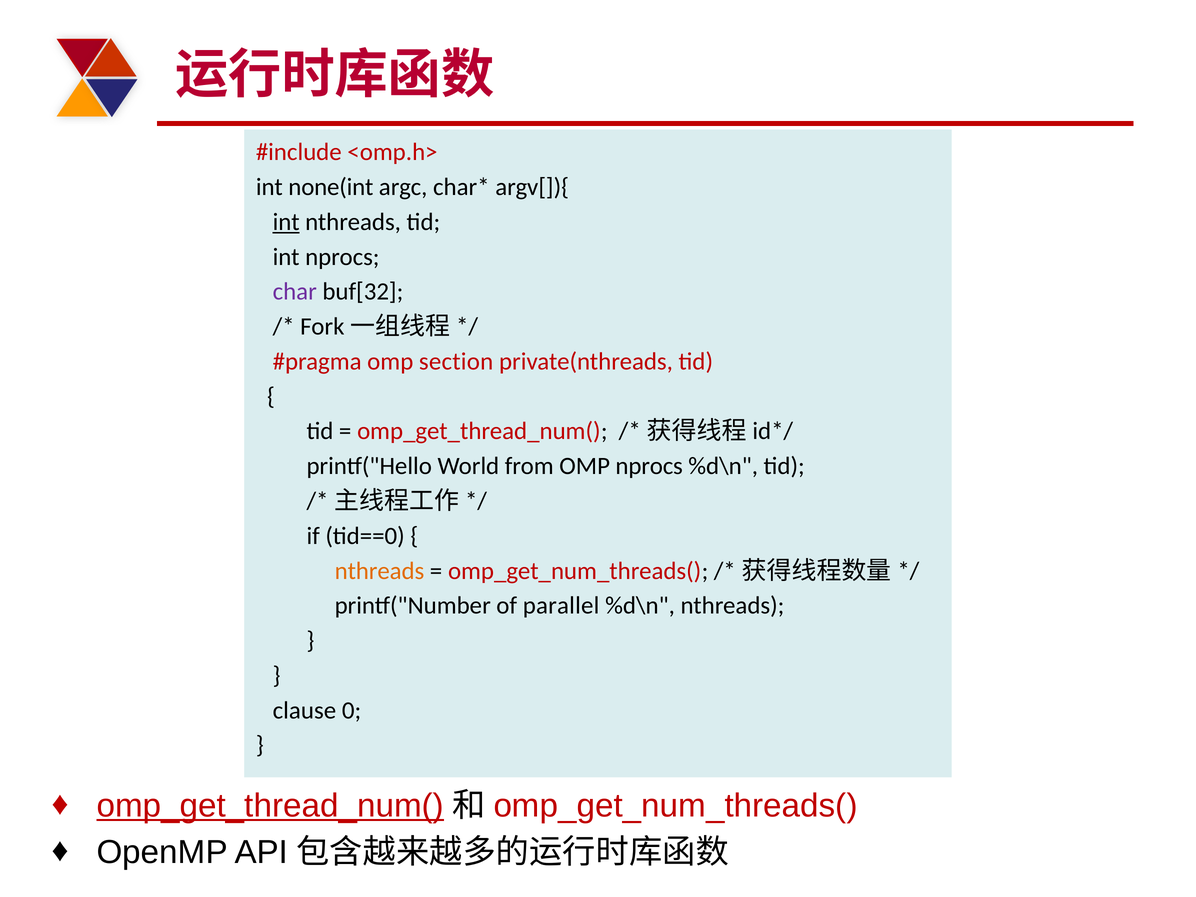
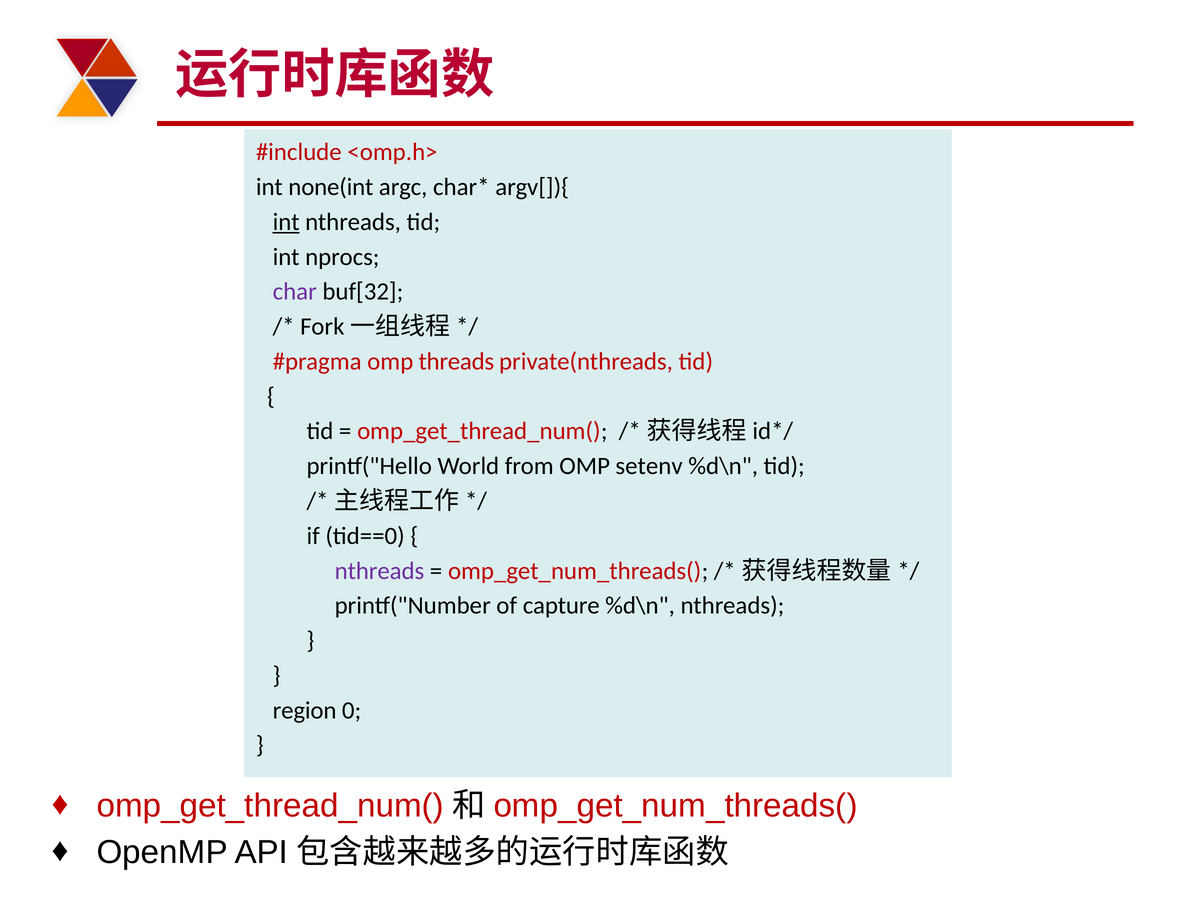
section: section -> threads (456, 361)
OMP nprocs: nprocs -> setenv (649, 466)
nthreads colour: orange -> purple (379, 571)
parallel: parallel -> capture (561, 606)
clause: clause -> region (305, 710)
omp_get_thread_num( underline: present -> none (270, 806)
